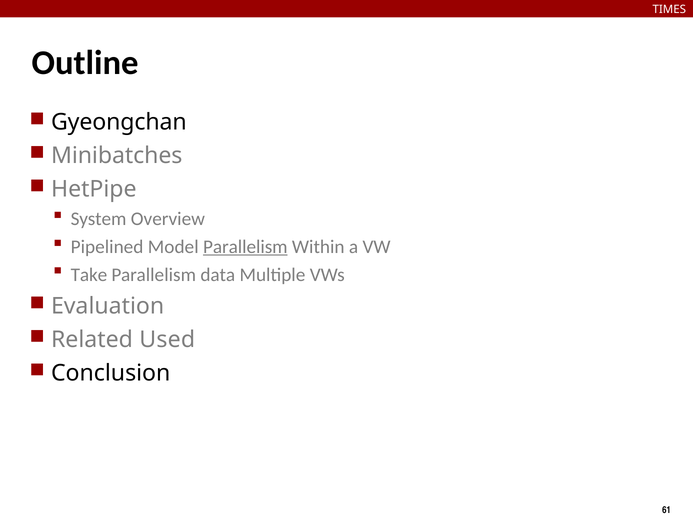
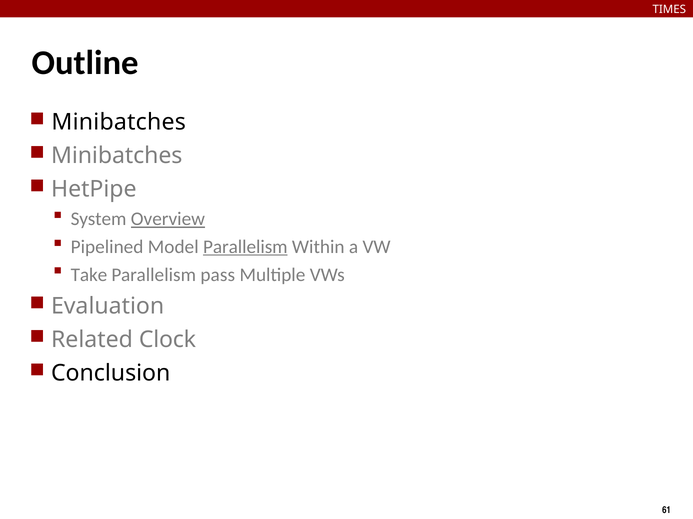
Gyeongchan: Gyeongchan -> Minibatches (119, 122)
Overview underline: none -> present (168, 219)
data: data -> pass (218, 275)
Used: Used -> Clock (167, 340)
